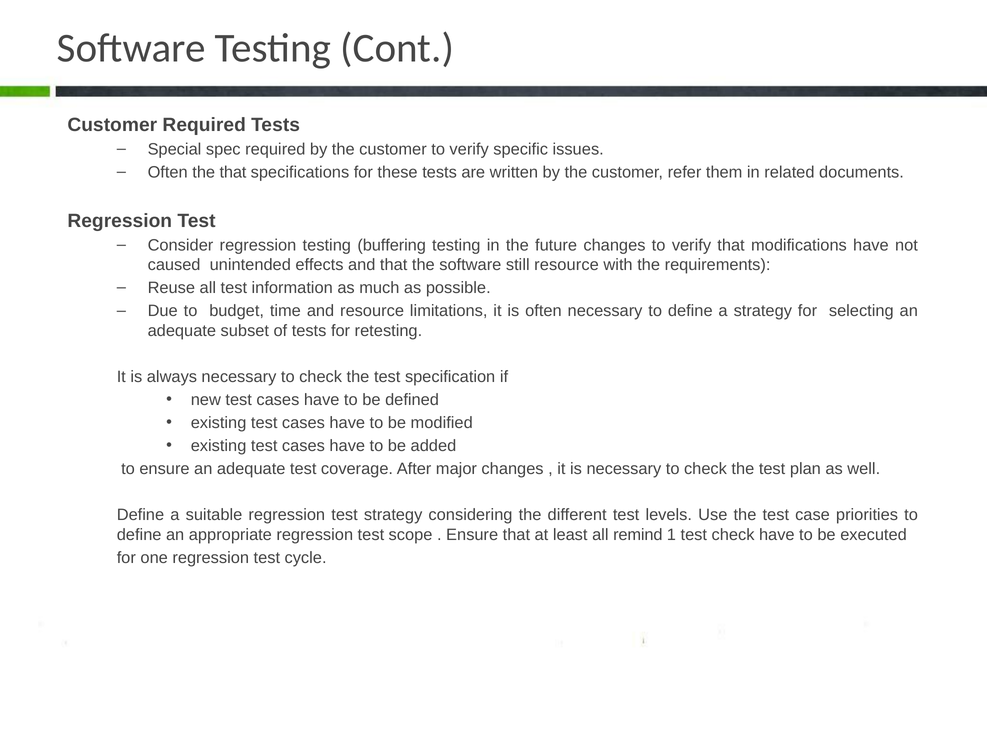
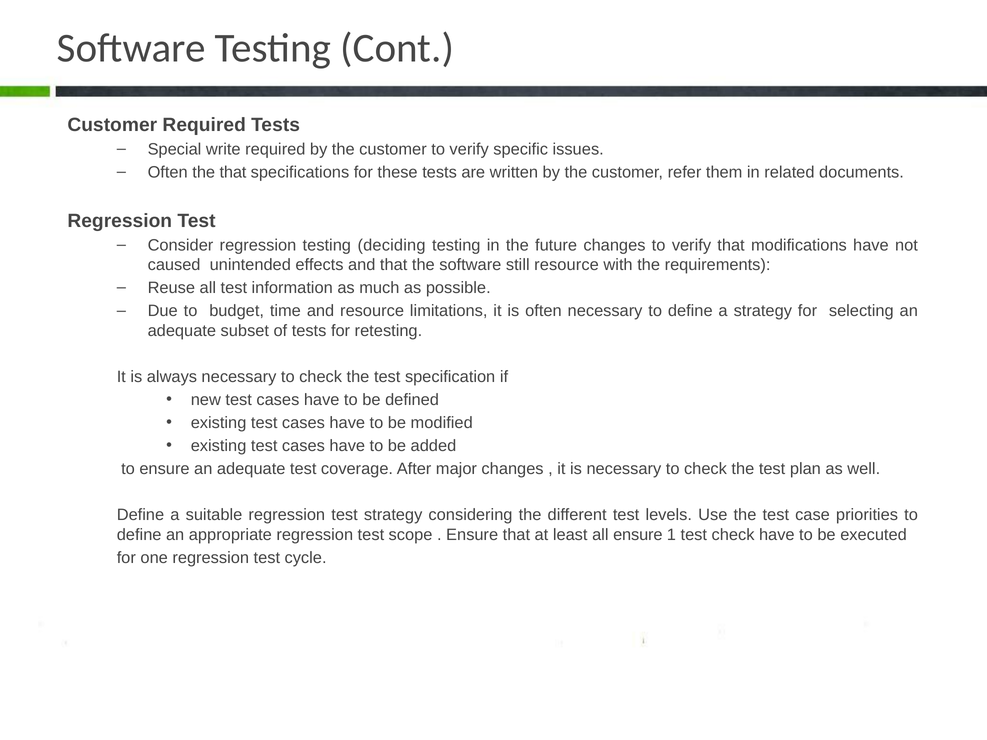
spec: spec -> write (223, 149)
buffering: buffering -> deciding (392, 245)
all remind: remind -> ensure (638, 535)
